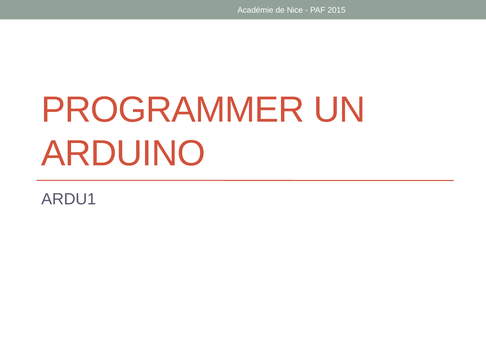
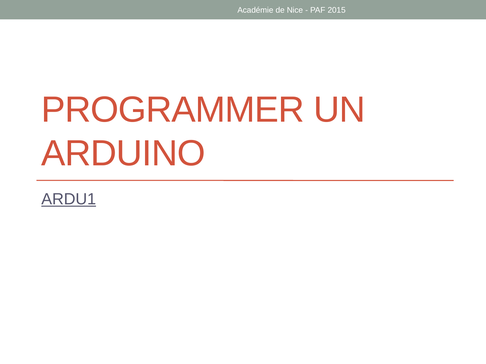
ARDU1 underline: none -> present (69, 200)
